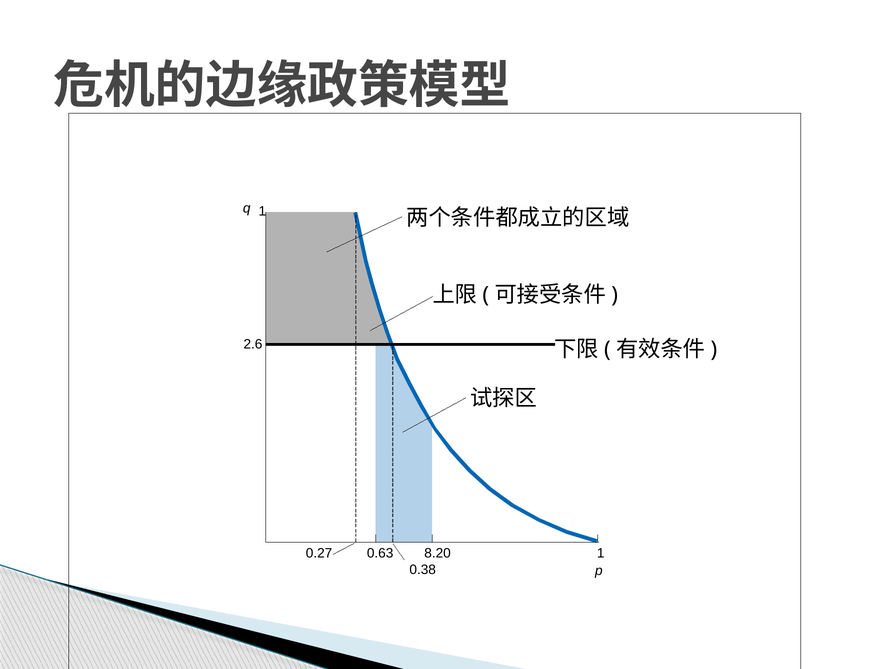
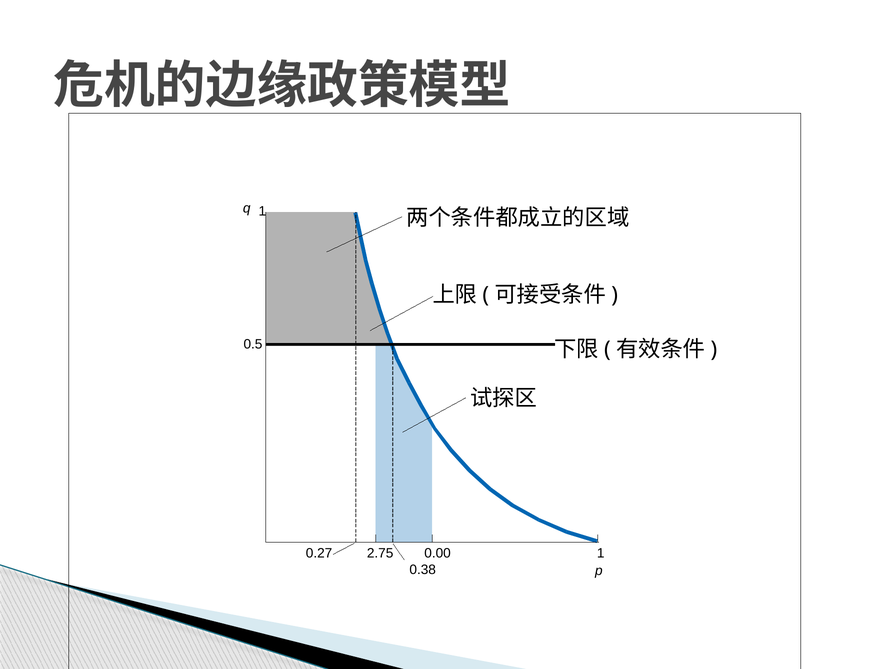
2.6: 2.6 -> 0.5 (253, 344)
0.63: 0.63 -> 2.75 (380, 553)
8.20: 8.20 -> 0.00 (438, 553)
